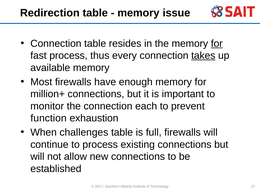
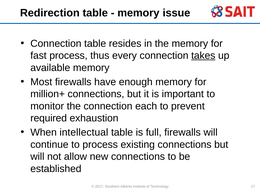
for underline: present -> none (217, 44)
function: function -> required (49, 118)
challenges: challenges -> intellectual (84, 132)
